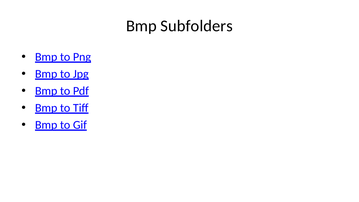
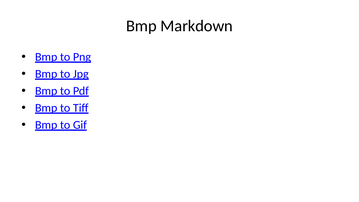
Subfolders: Subfolders -> Markdown (197, 26)
